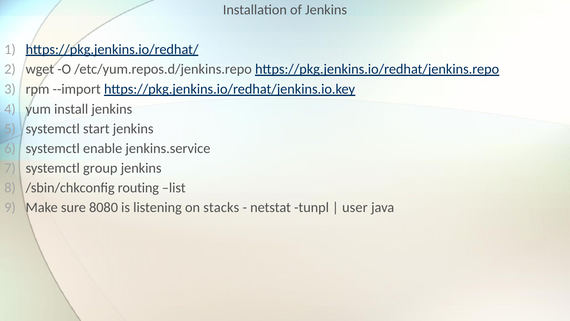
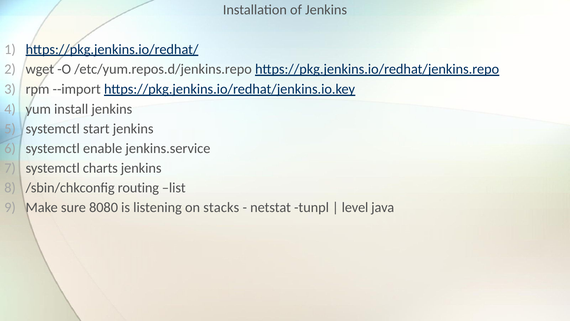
group: group -> charts (100, 168)
user: user -> level (355, 207)
